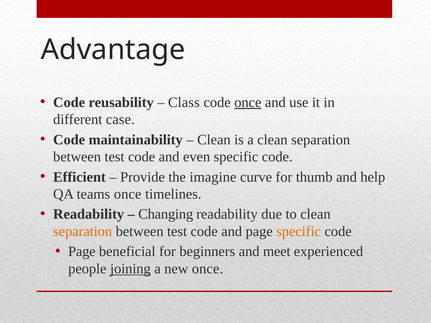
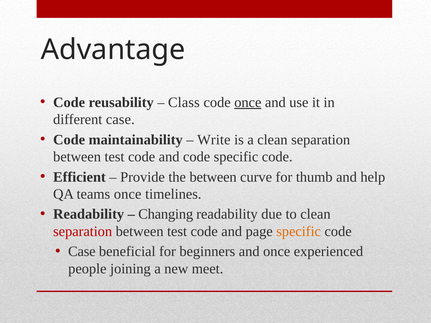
Clean: Clean -> Write (214, 140)
and even: even -> code (197, 157)
the imagine: imagine -> between (213, 177)
separation colour: orange -> red (83, 232)
Page: Page -> Case (82, 252)
and meet: meet -> once (277, 252)
joining underline: present -> none (130, 269)
new once: once -> meet (208, 269)
